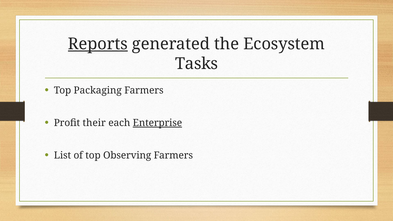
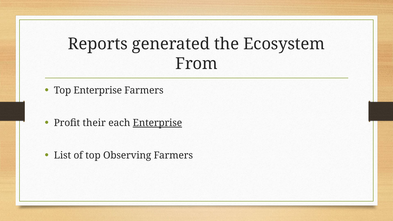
Reports underline: present -> none (98, 44)
Tasks: Tasks -> From (197, 64)
Top Packaging: Packaging -> Enterprise (98, 90)
